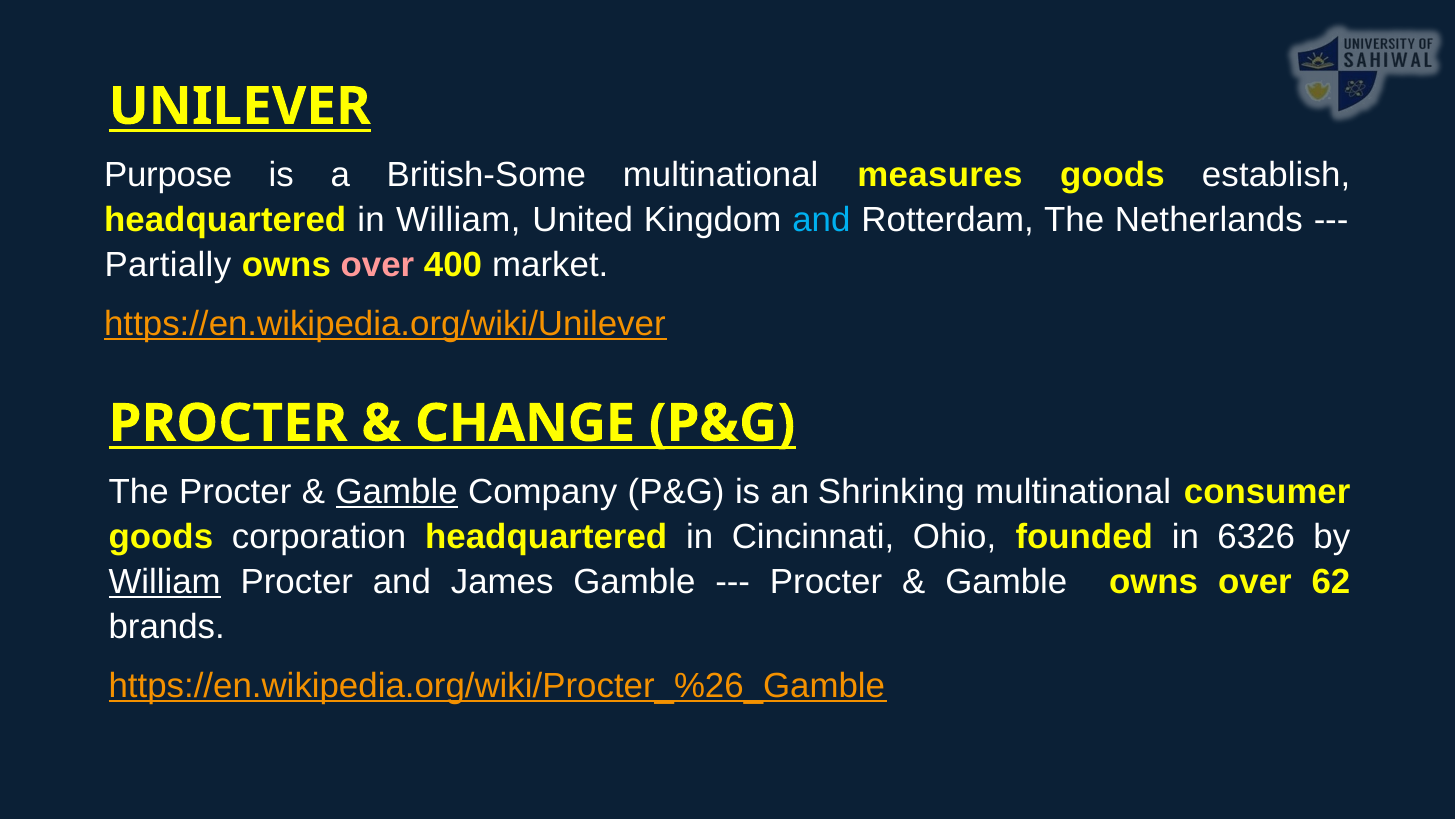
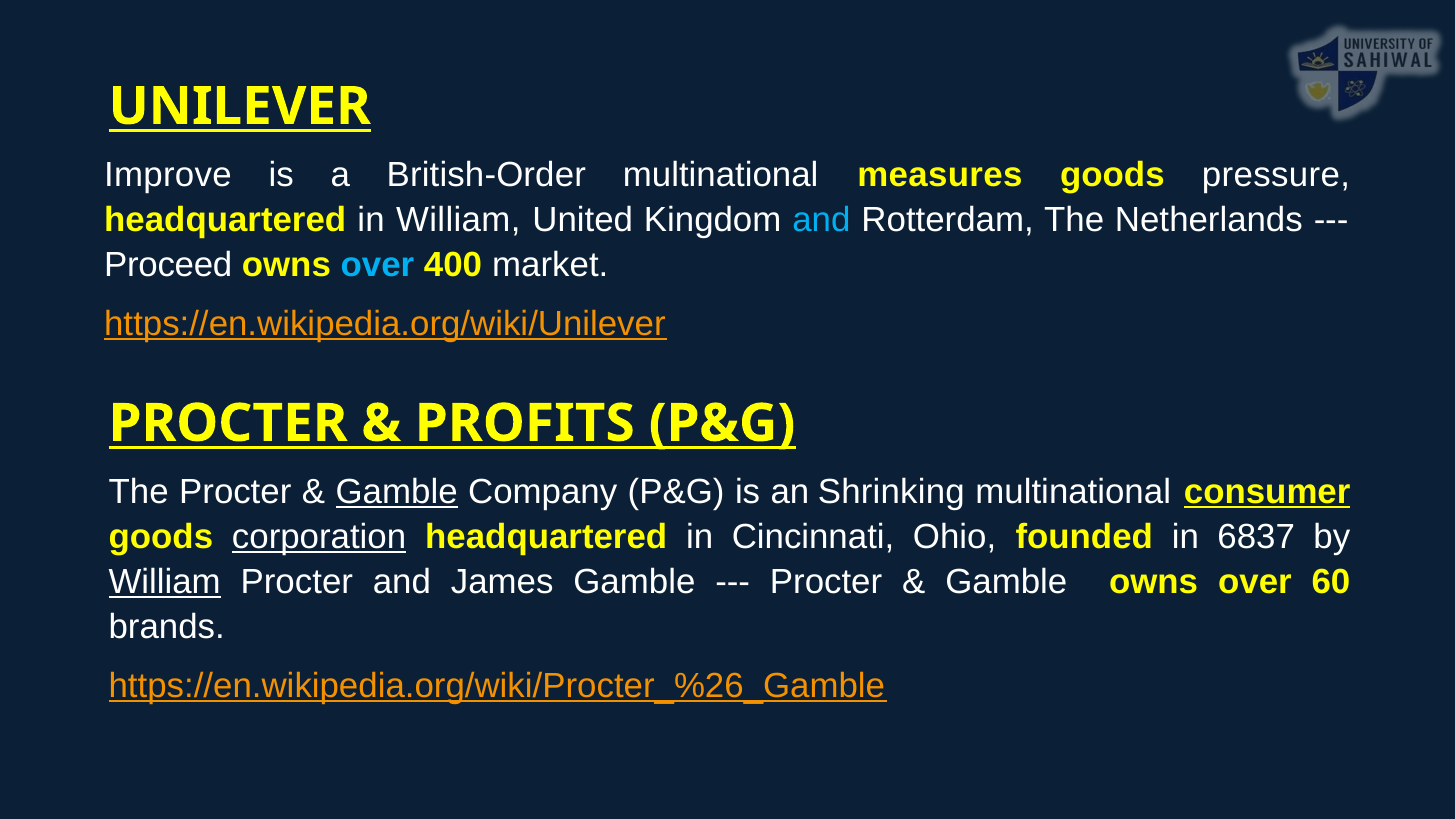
Purpose: Purpose -> Improve (168, 175)
British-Some: British-Some -> British-Order (486, 175)
establish: establish -> pressure (1276, 175)
Partially: Partially -> Proceed (168, 265)
over colour: pink -> light blue (377, 265)
CHANGE: CHANGE -> PROFITS (525, 423)
consumer underline: none -> present (1267, 491)
corporation underline: none -> present (319, 537)
6326: 6326 -> 6837 (1256, 537)
62: 62 -> 60 (1331, 582)
